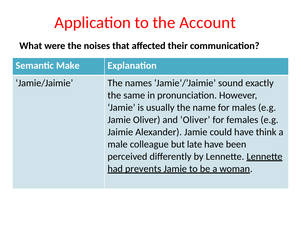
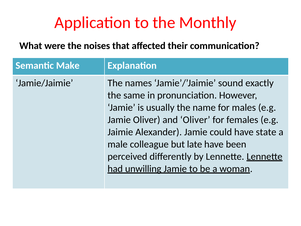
Account: Account -> Monthly (208, 22)
think: think -> state (266, 132)
prevents: prevents -> unwilling (143, 169)
